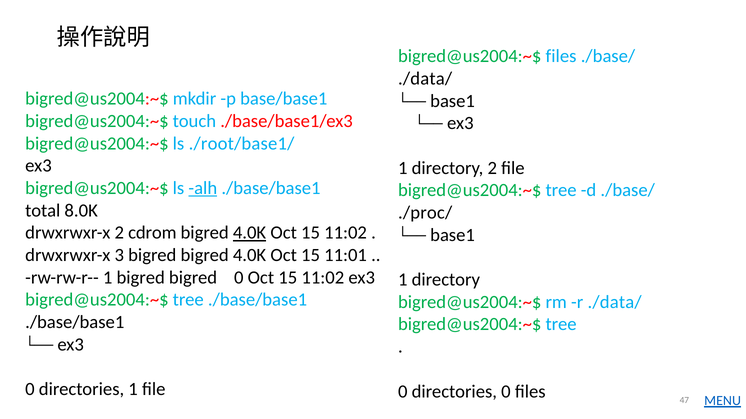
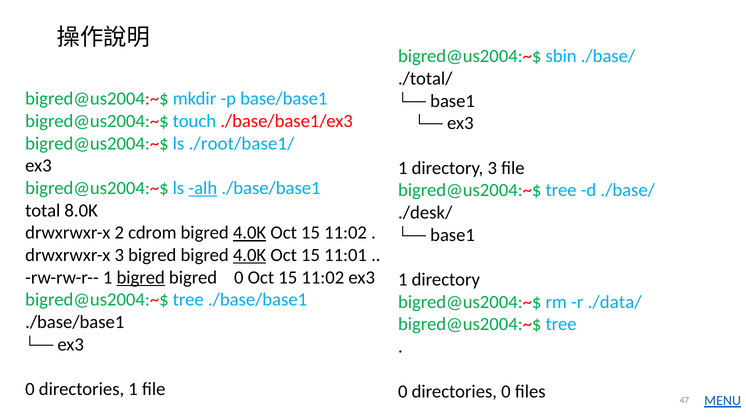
bigred@us2004:~$ files: files -> sbin (561, 56)
./data/: ./data/ -> ./total/ (425, 79)
directory 2: 2 -> 3 (492, 168)
./proc/: ./proc/ -> ./desk/ (425, 213)
4.0K underline: none -> present (250, 255)
bigred underline: none -> present (141, 278)
